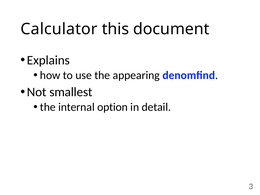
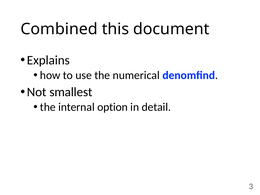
Calculator: Calculator -> Combined (59, 29)
appearing: appearing -> numerical (136, 75)
